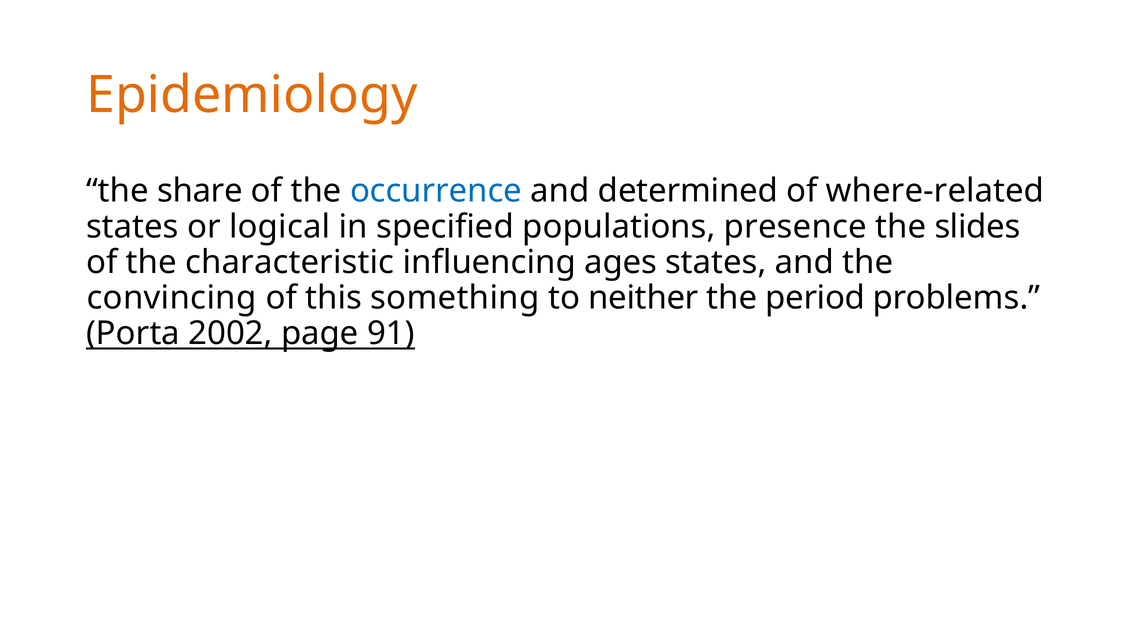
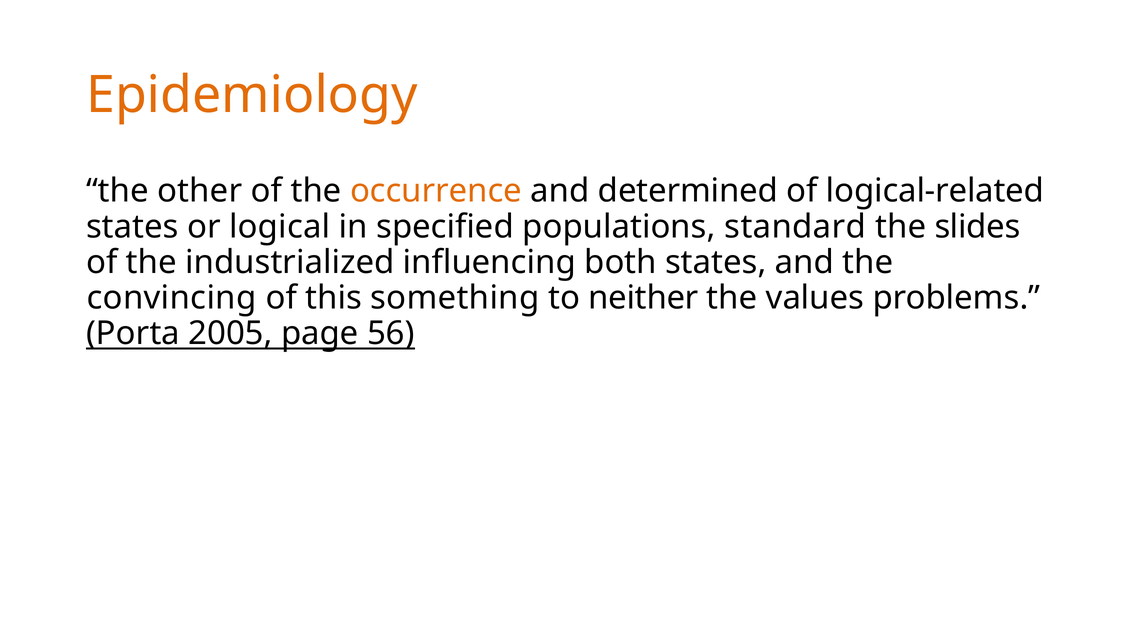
share: share -> other (200, 191)
occurrence colour: blue -> orange (436, 191)
where-related: where-related -> logical-related (935, 191)
presence: presence -> standard (795, 227)
characteristic: characteristic -> industrialized (290, 262)
ages: ages -> both (620, 262)
period: period -> values (815, 298)
2002: 2002 -> 2005 (230, 333)
91: 91 -> 56 (391, 333)
